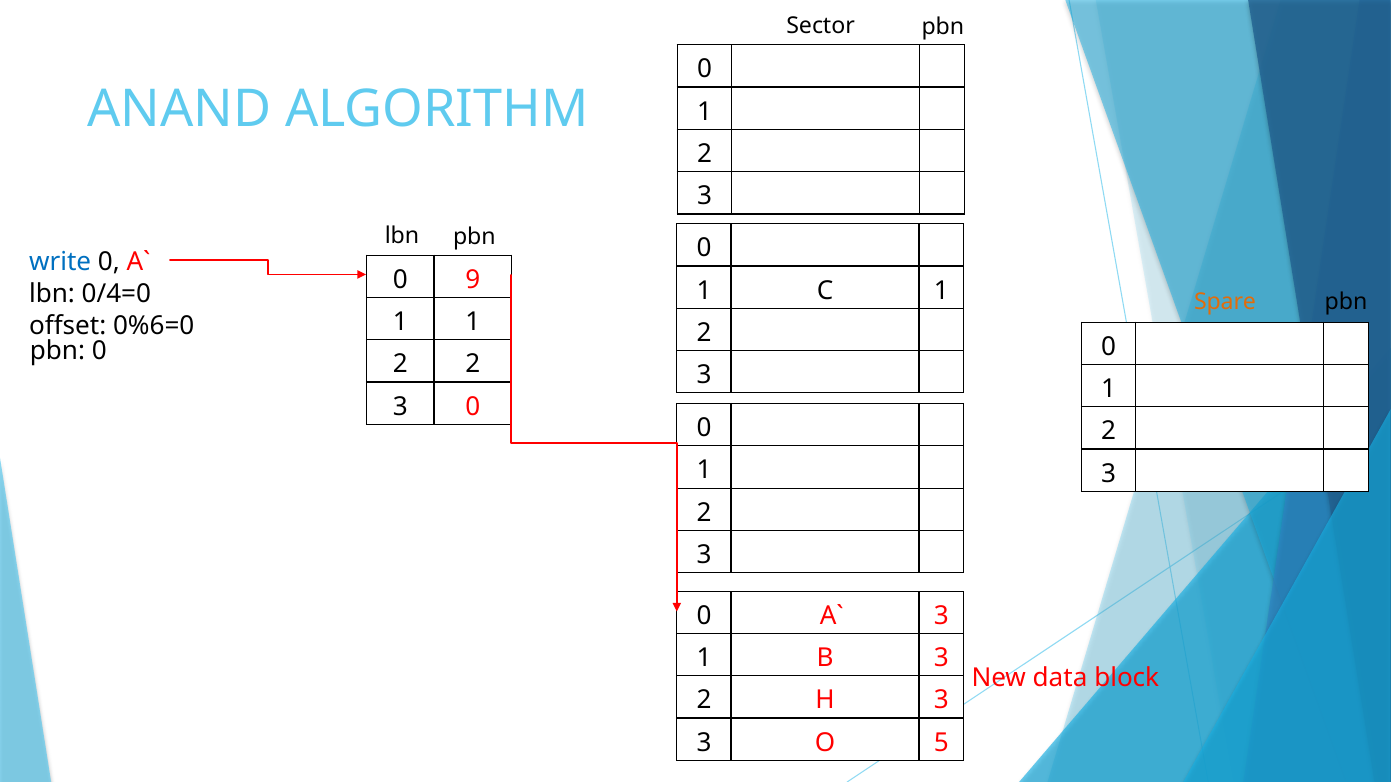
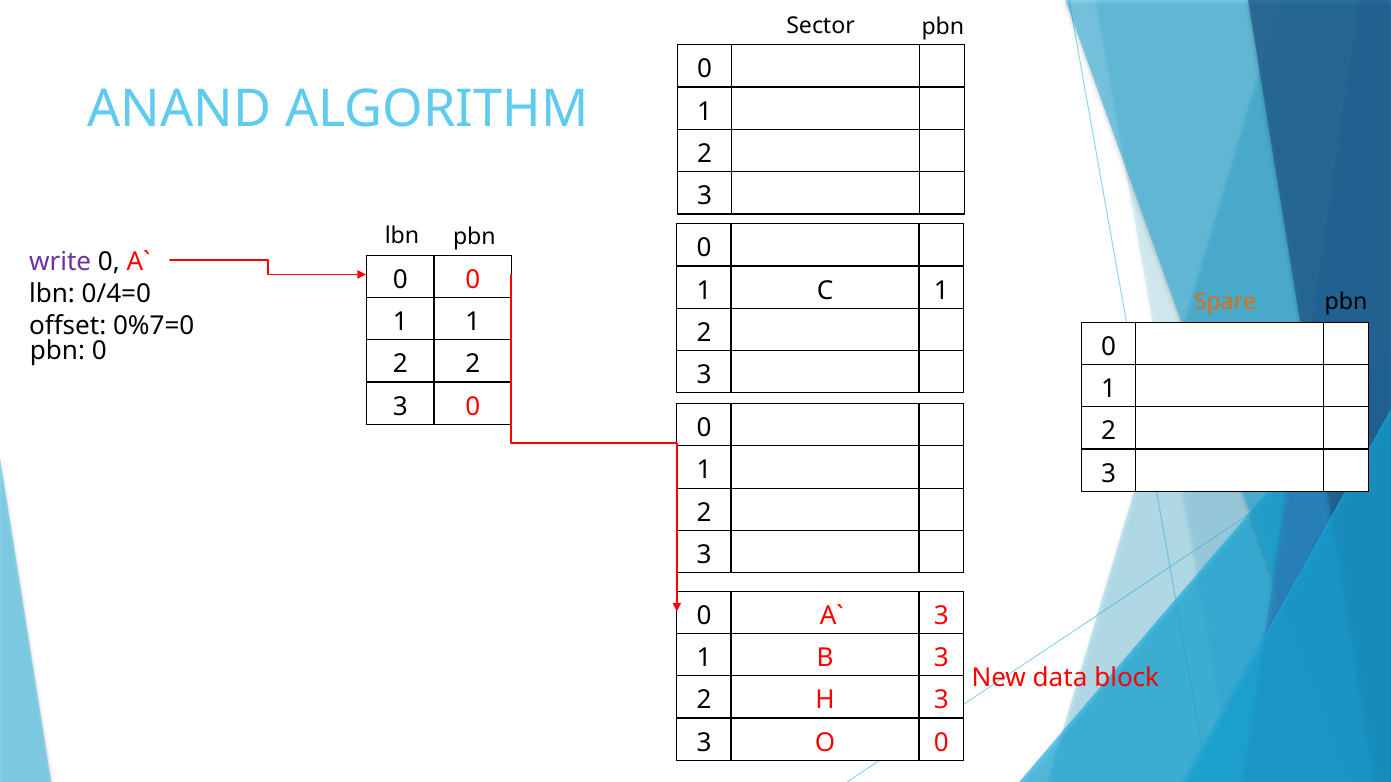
write colour: blue -> purple (60, 262)
9: 9 -> 0 (473, 280)
0%6=0: 0%6=0 -> 0%7=0 (154, 326)
O 5: 5 -> 0 (941, 743)
